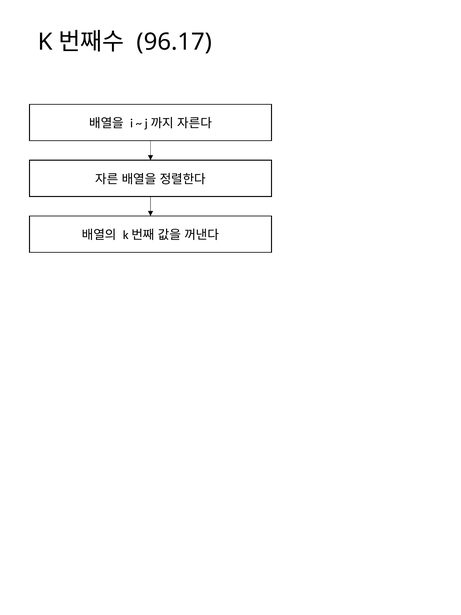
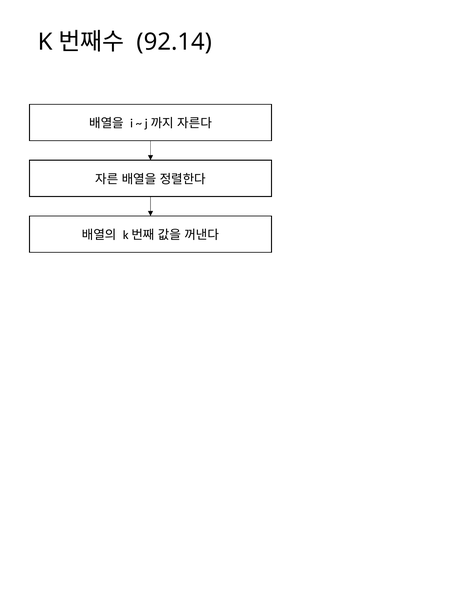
96.17: 96.17 -> 92.14 (174, 42)
